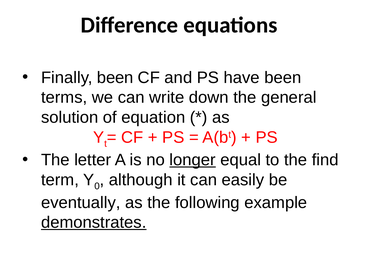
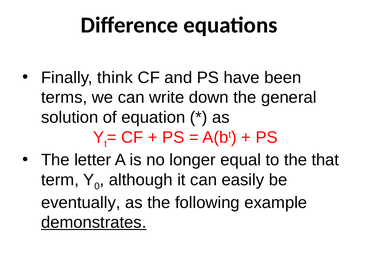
Finally been: been -> think (115, 78)
longer underline: present -> none (193, 160)
find: find -> that (325, 160)
